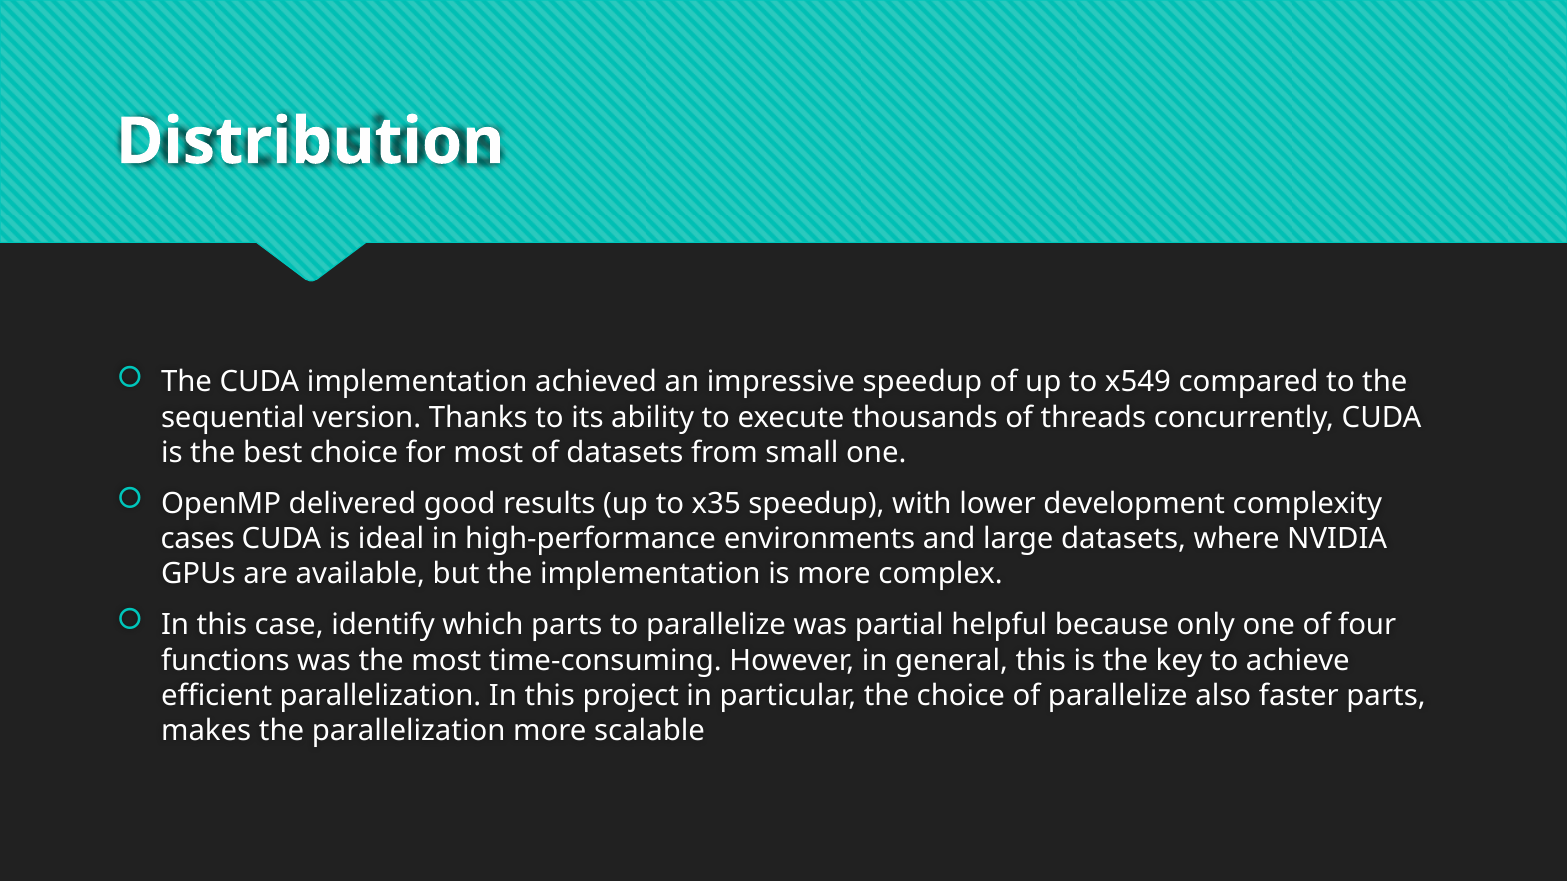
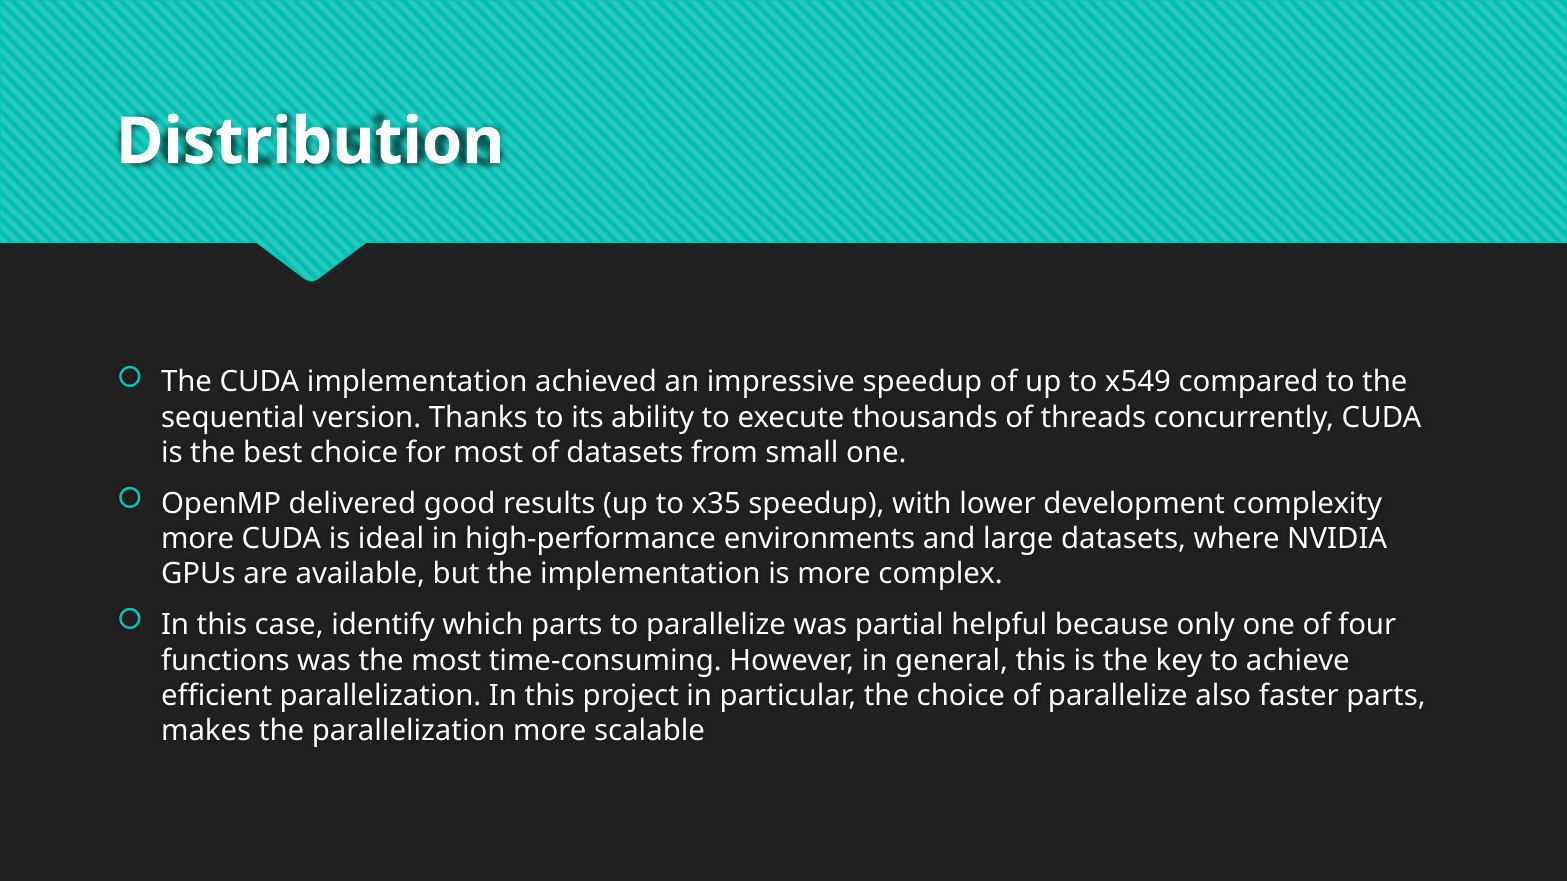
cases: cases -> more (198, 539)
